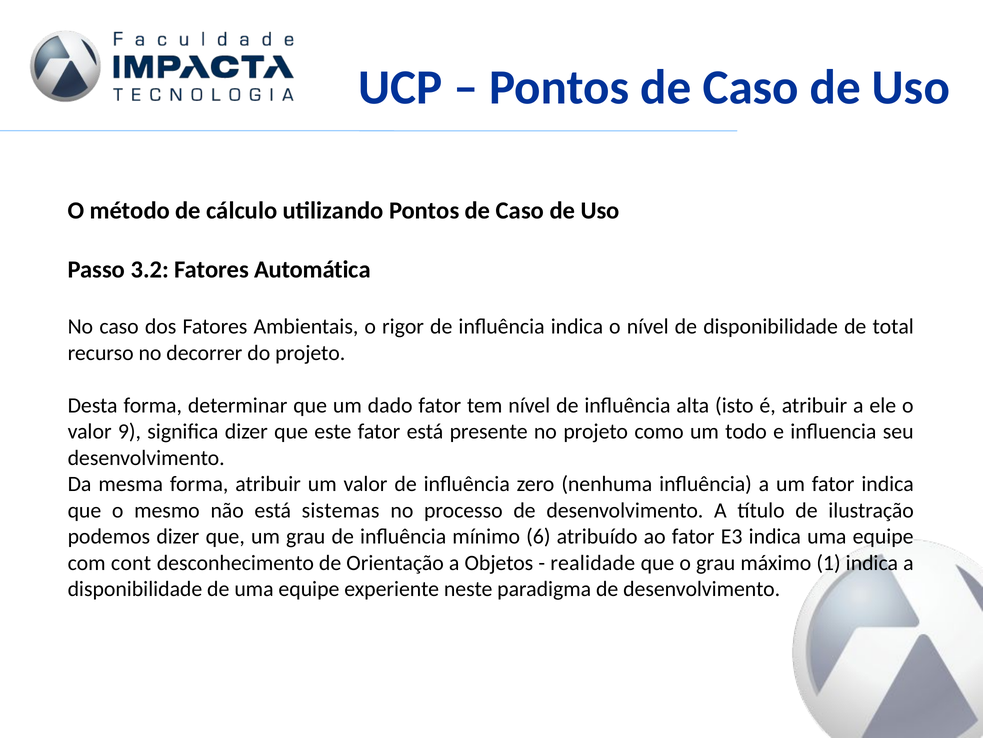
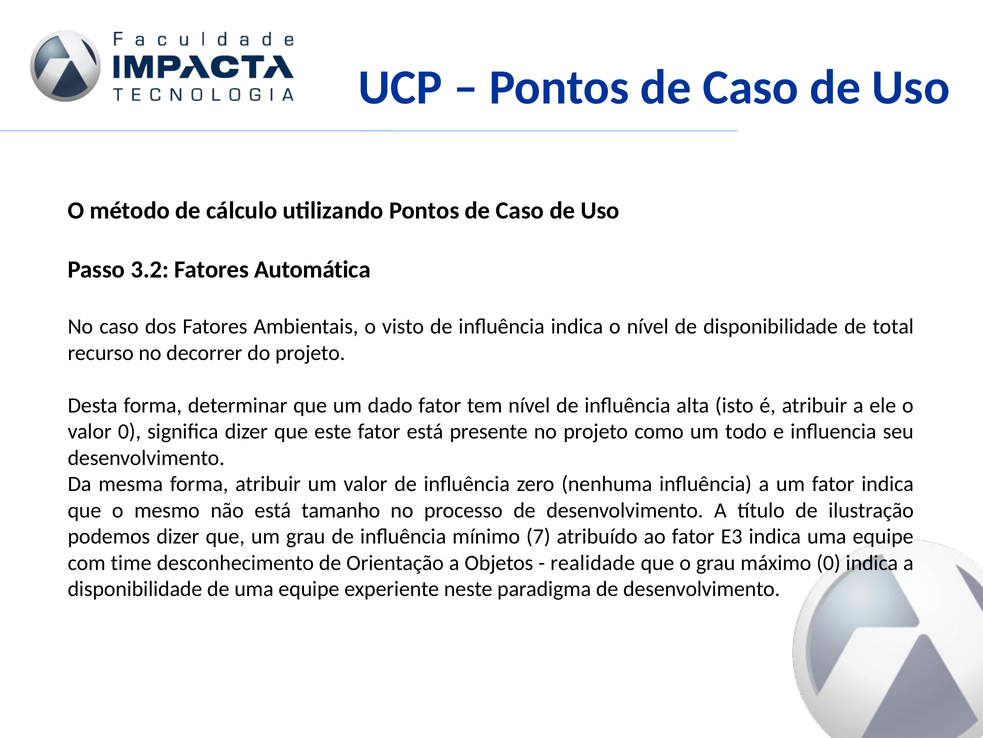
rigor: rigor -> visto (403, 326)
valor 9: 9 -> 0 (129, 431)
sistemas: sistemas -> tamanho (341, 510)
6: 6 -> 7 (538, 536)
cont: cont -> time (131, 562)
máximo 1: 1 -> 0 (829, 562)
